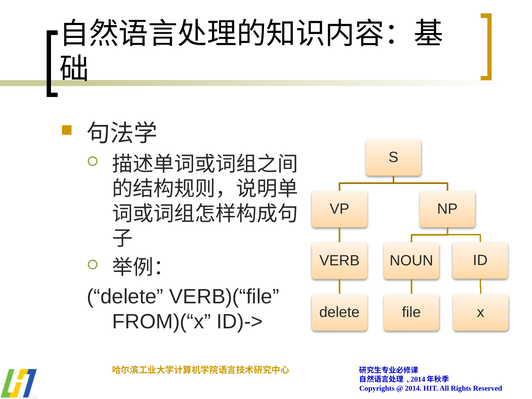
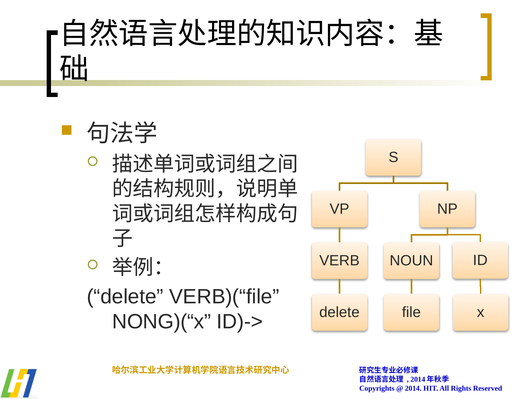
FROM)(“x: FROM)(“x -> NONG)(“x (162, 322)
